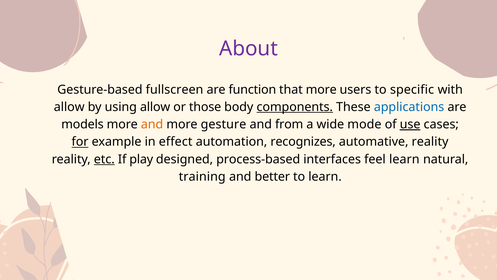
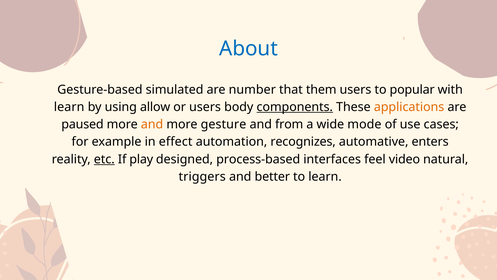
About colour: purple -> blue (248, 49)
fullscreen: fullscreen -> simulated (175, 89)
function: function -> number (252, 89)
that more: more -> them (321, 89)
specific: specific -> popular (412, 89)
allow: allow -> learn (69, 107)
or those: those -> users (205, 107)
applications colour: blue -> orange (409, 107)
models: models -> paused (82, 124)
use underline: present -> none (410, 124)
for underline: present -> none (80, 142)
automative reality: reality -> enters (430, 142)
feel learn: learn -> video (404, 159)
training: training -> triggers (202, 176)
